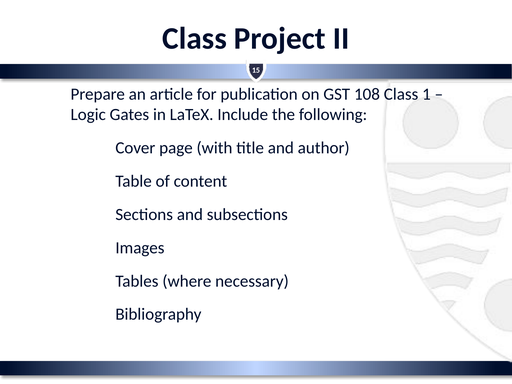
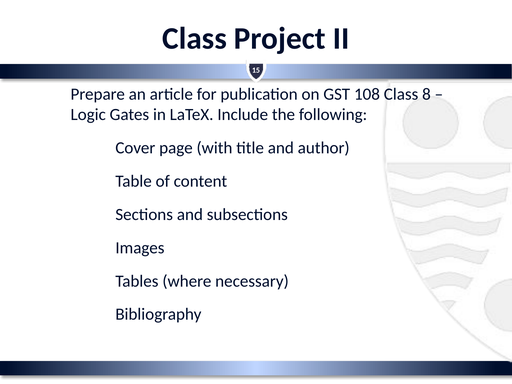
1: 1 -> 8 (426, 94)
